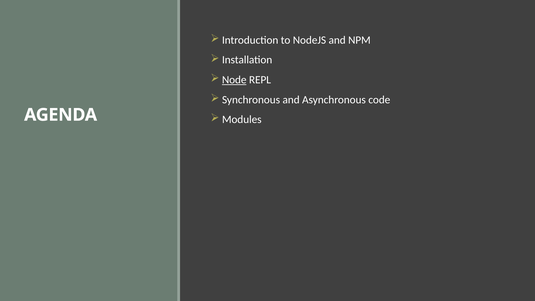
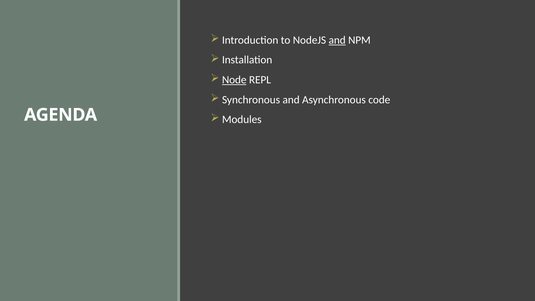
and underline: none -> present (337, 40)
